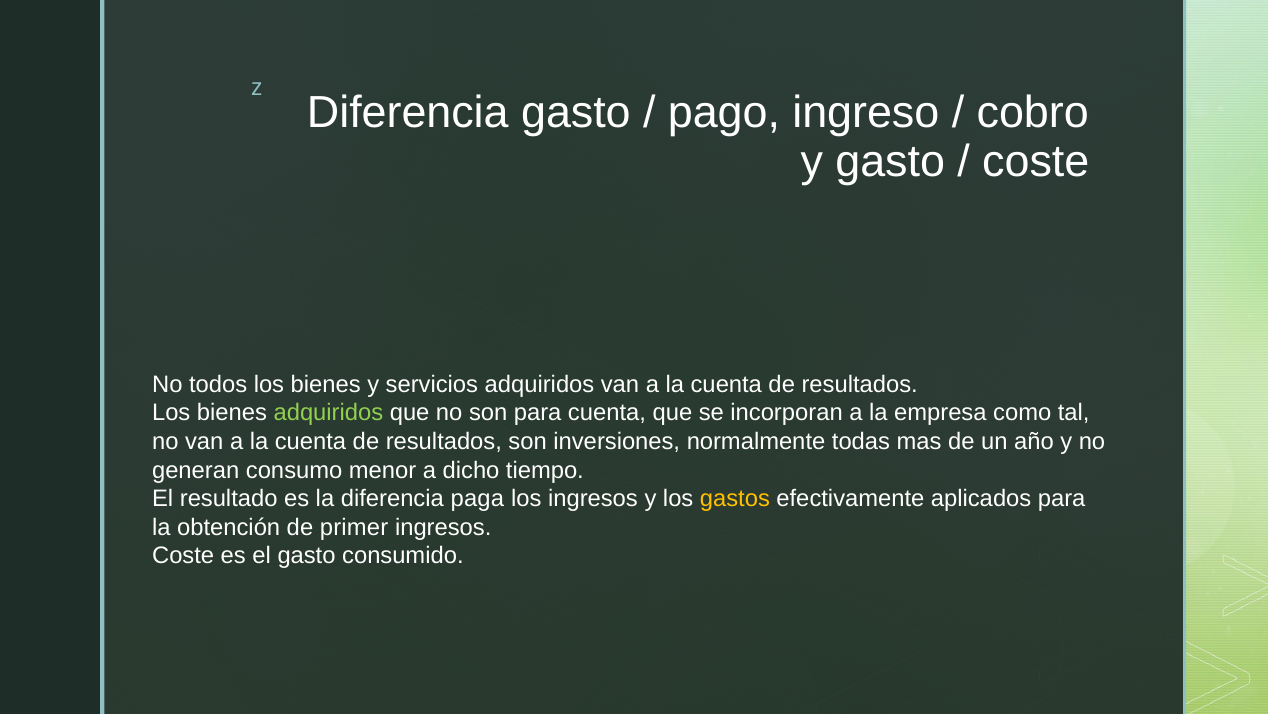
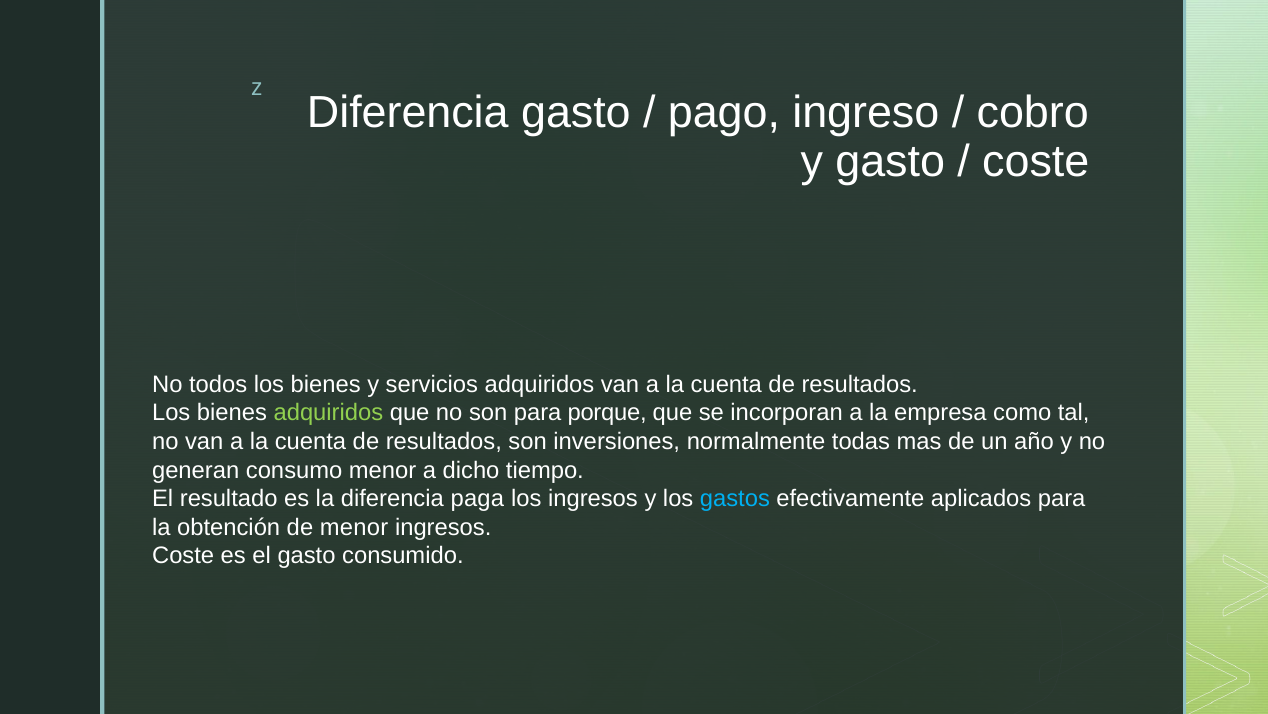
para cuenta: cuenta -> porque (607, 413)
gastos colour: yellow -> light blue (735, 498)
de primer: primer -> menor (354, 527)
